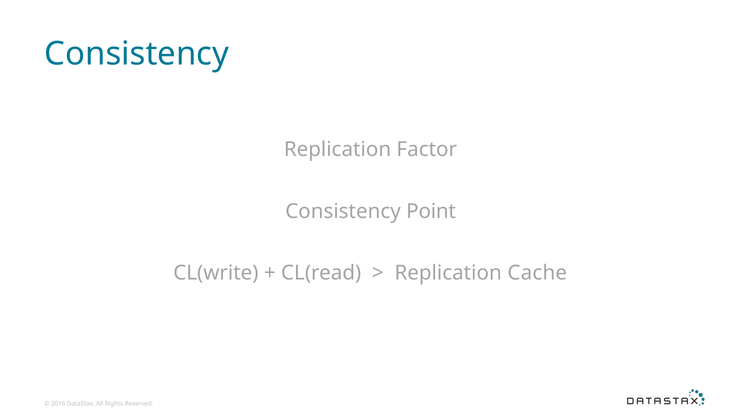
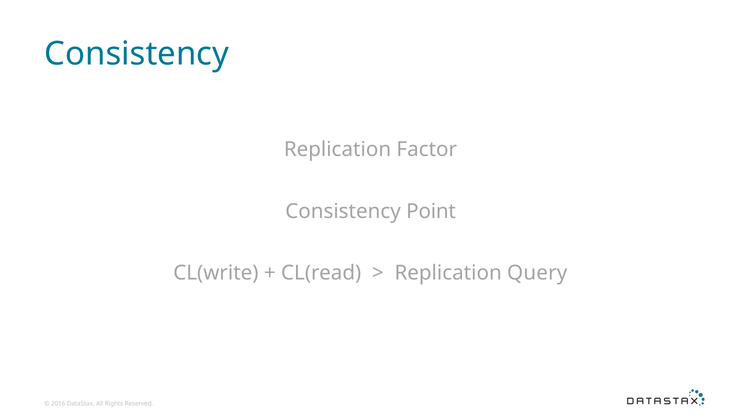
Cache: Cache -> Query (537, 273)
